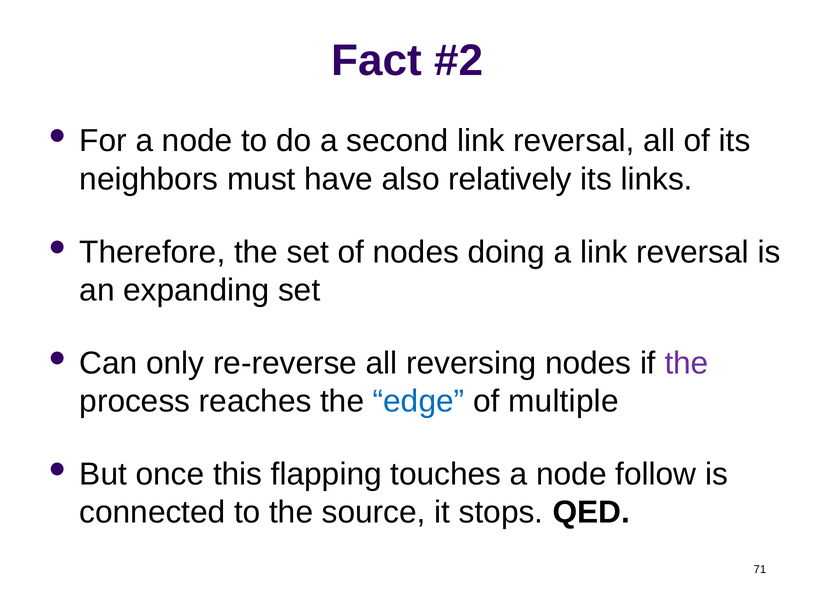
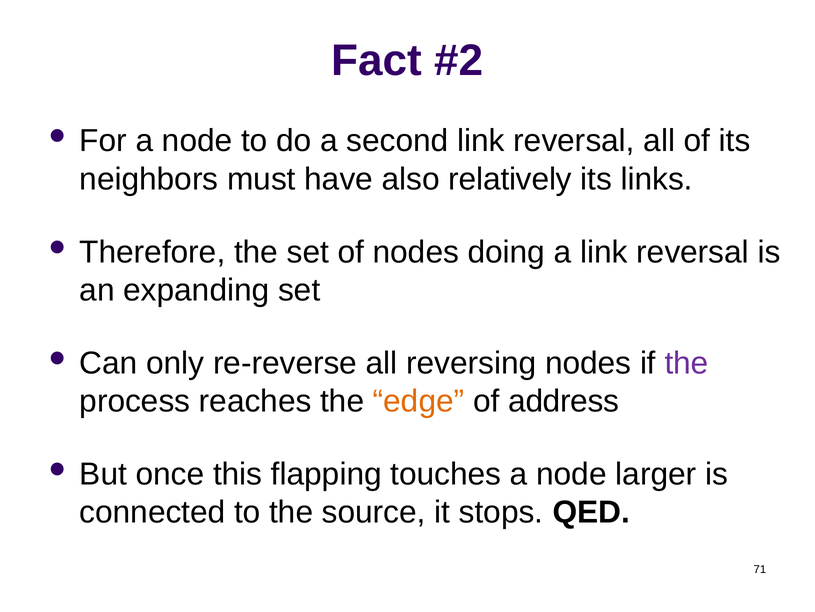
edge colour: blue -> orange (419, 401)
multiple: multiple -> address (564, 401)
follow: follow -> larger (656, 474)
